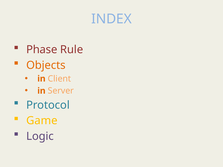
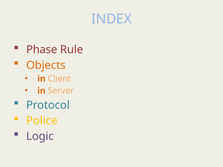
Game: Game -> Police (42, 121)
